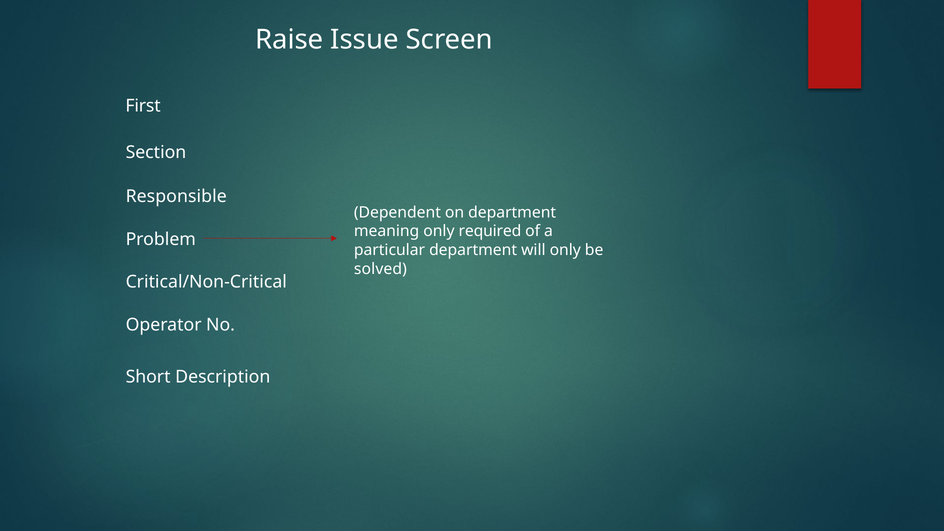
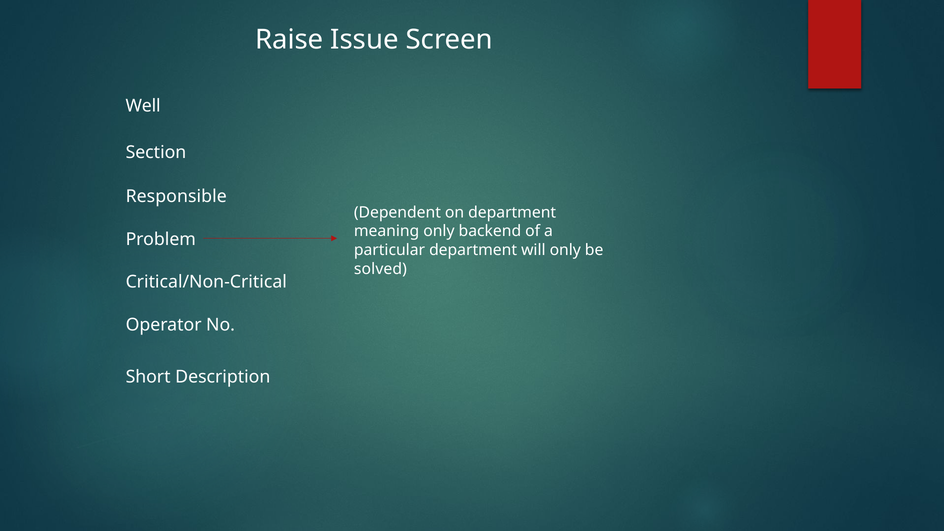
First: First -> Well (143, 106)
required: required -> backend (490, 231)
